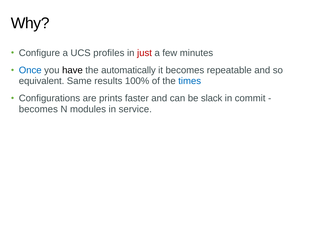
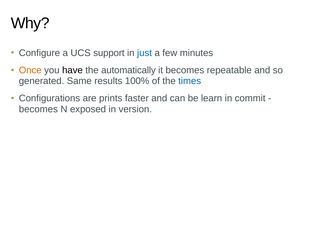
profiles: profiles -> support (109, 53)
just colour: red -> blue (145, 53)
Once colour: blue -> orange (30, 70)
equivalent: equivalent -> generated (42, 81)
slack: slack -> learn (212, 98)
modules: modules -> exposed (88, 109)
service: service -> version (135, 109)
